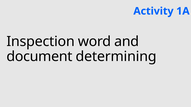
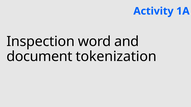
determining: determining -> tokenization (116, 57)
